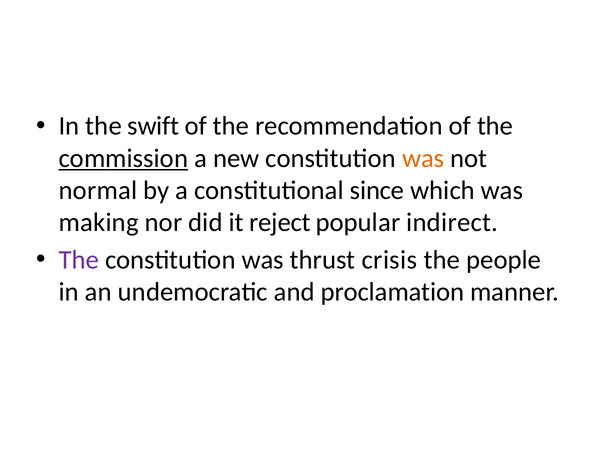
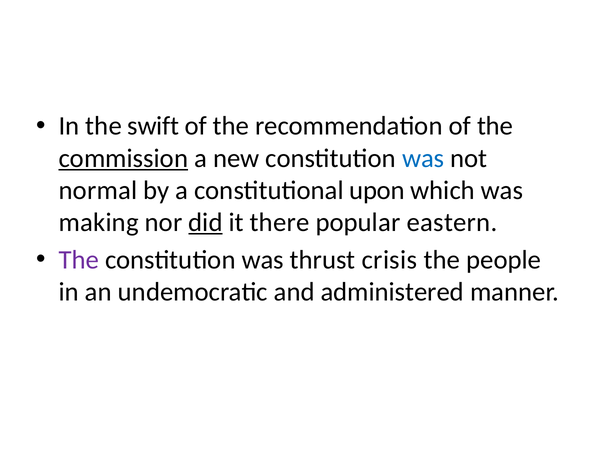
was colour: orange -> blue (423, 158)
since: since -> upon (377, 191)
did underline: none -> present (206, 223)
reject: reject -> there (280, 223)
indirect: indirect -> eastern (452, 223)
proclamation: proclamation -> administered (392, 292)
